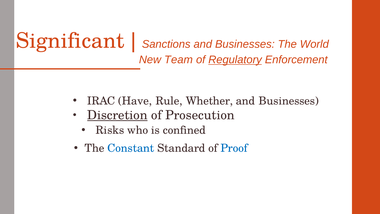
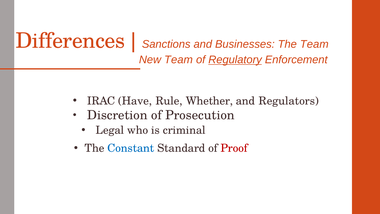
Significant: Significant -> Differences (70, 41)
The World: World -> Team (314, 44)
Businesses: Businesses -> Regulators (289, 101)
Discretion underline: present -> none (117, 115)
Risks: Risks -> Legal (110, 130)
confined: confined -> criminal (184, 130)
Proof colour: blue -> red (234, 148)
